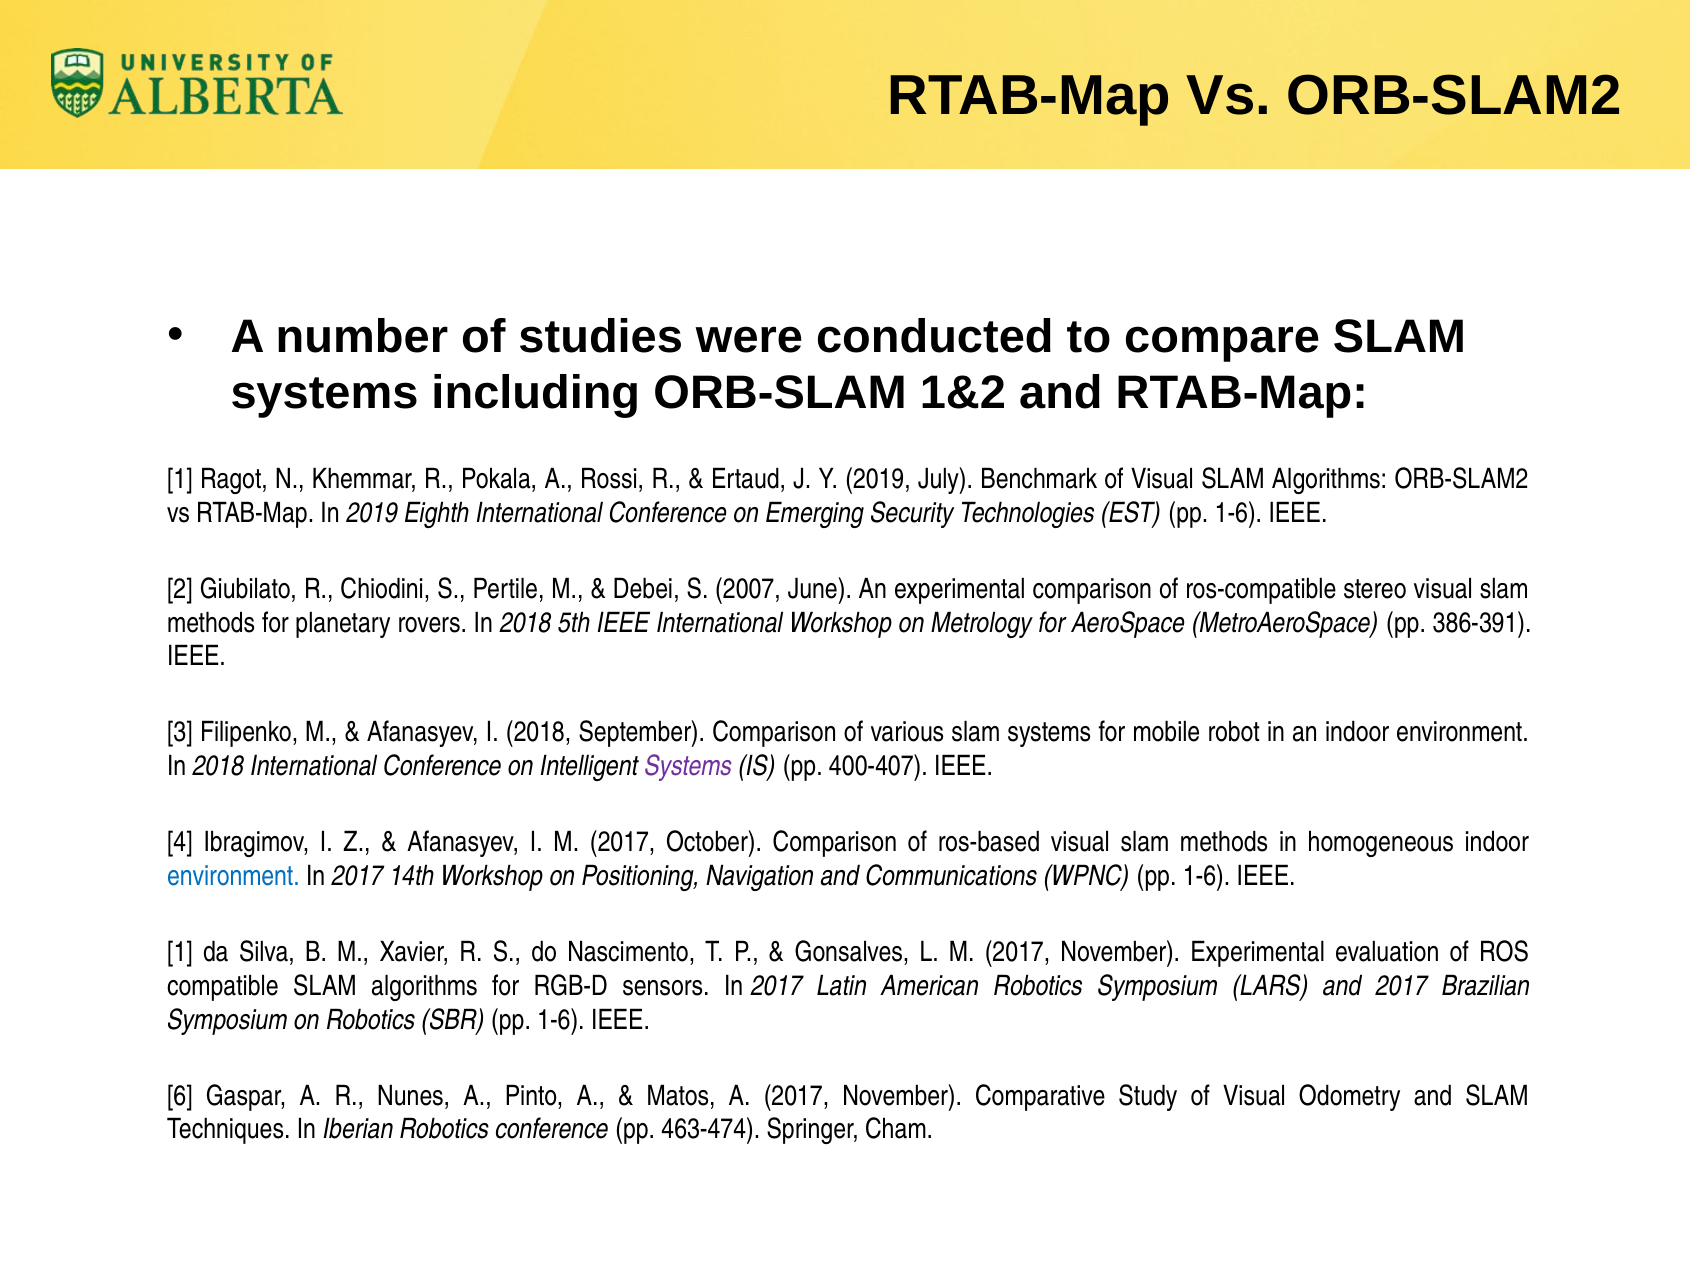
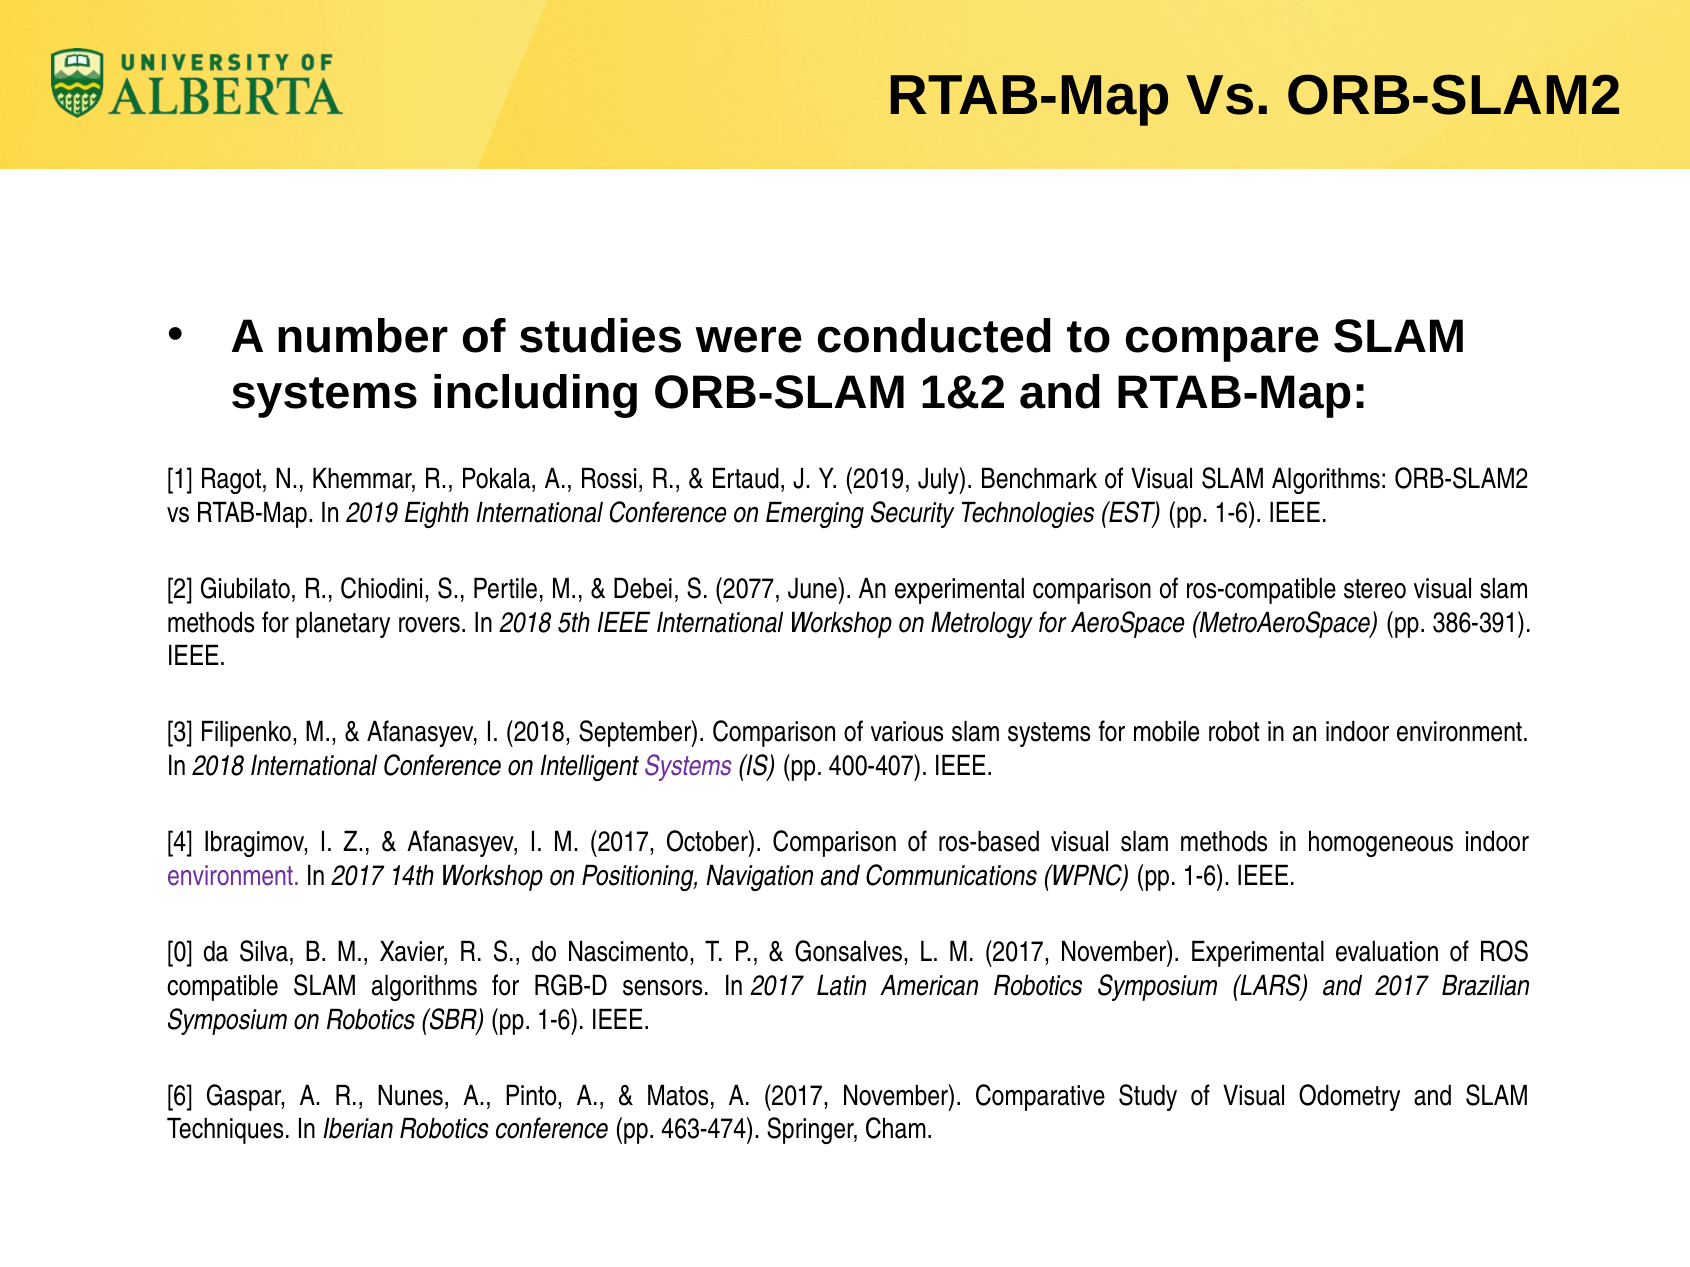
2007: 2007 -> 2077 (748, 589)
environment colour: blue -> purple (233, 877)
1: 1 -> 0 (180, 953)
